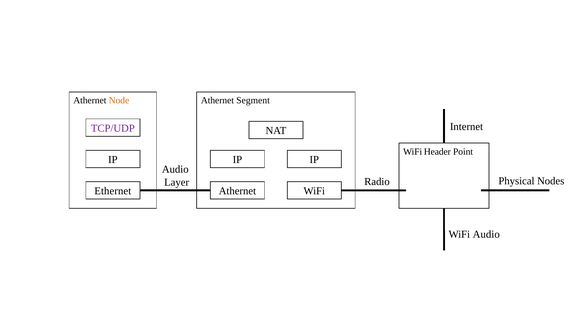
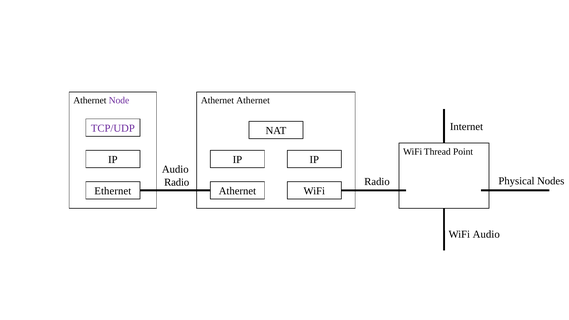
Node colour: orange -> purple (119, 100)
Athernet Segment: Segment -> Athernet (253, 100)
Header: Header -> Thread (437, 152)
Layer: Layer -> Radio (177, 182)
